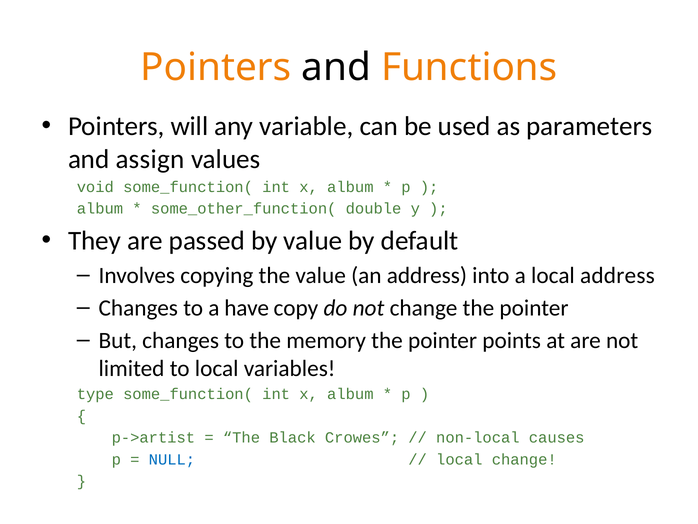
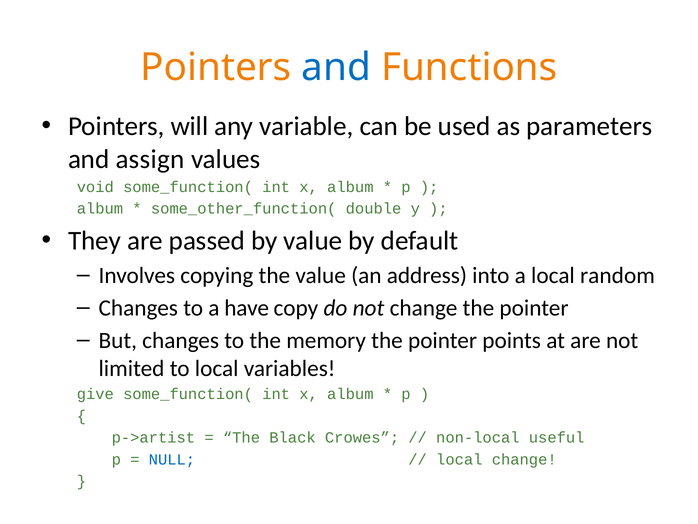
and colour: black -> blue (336, 67)
local address: address -> random (618, 275)
type: type -> give (95, 394)
causes: causes -> useful (557, 437)
